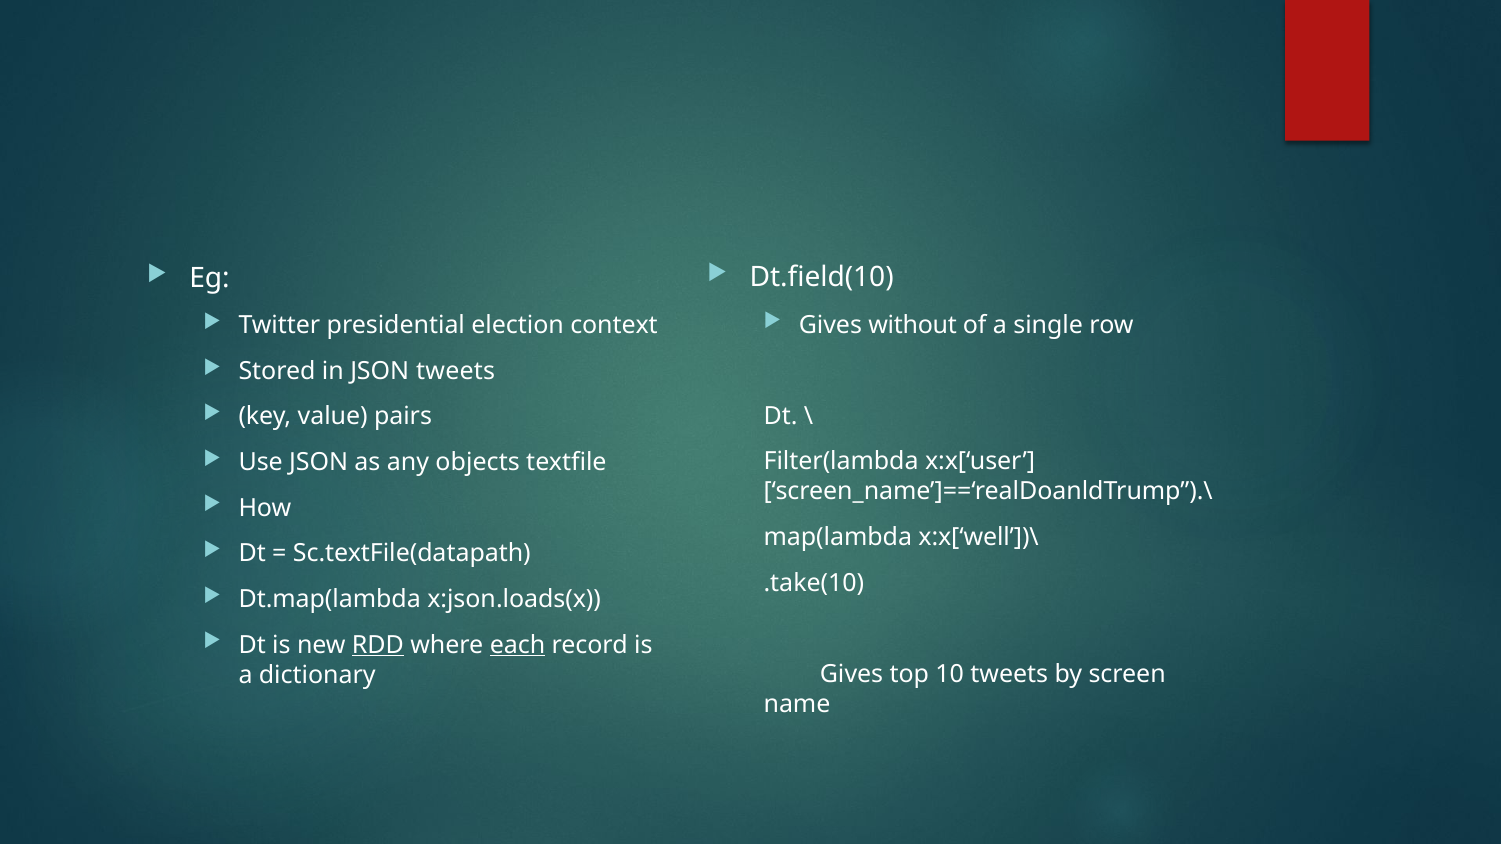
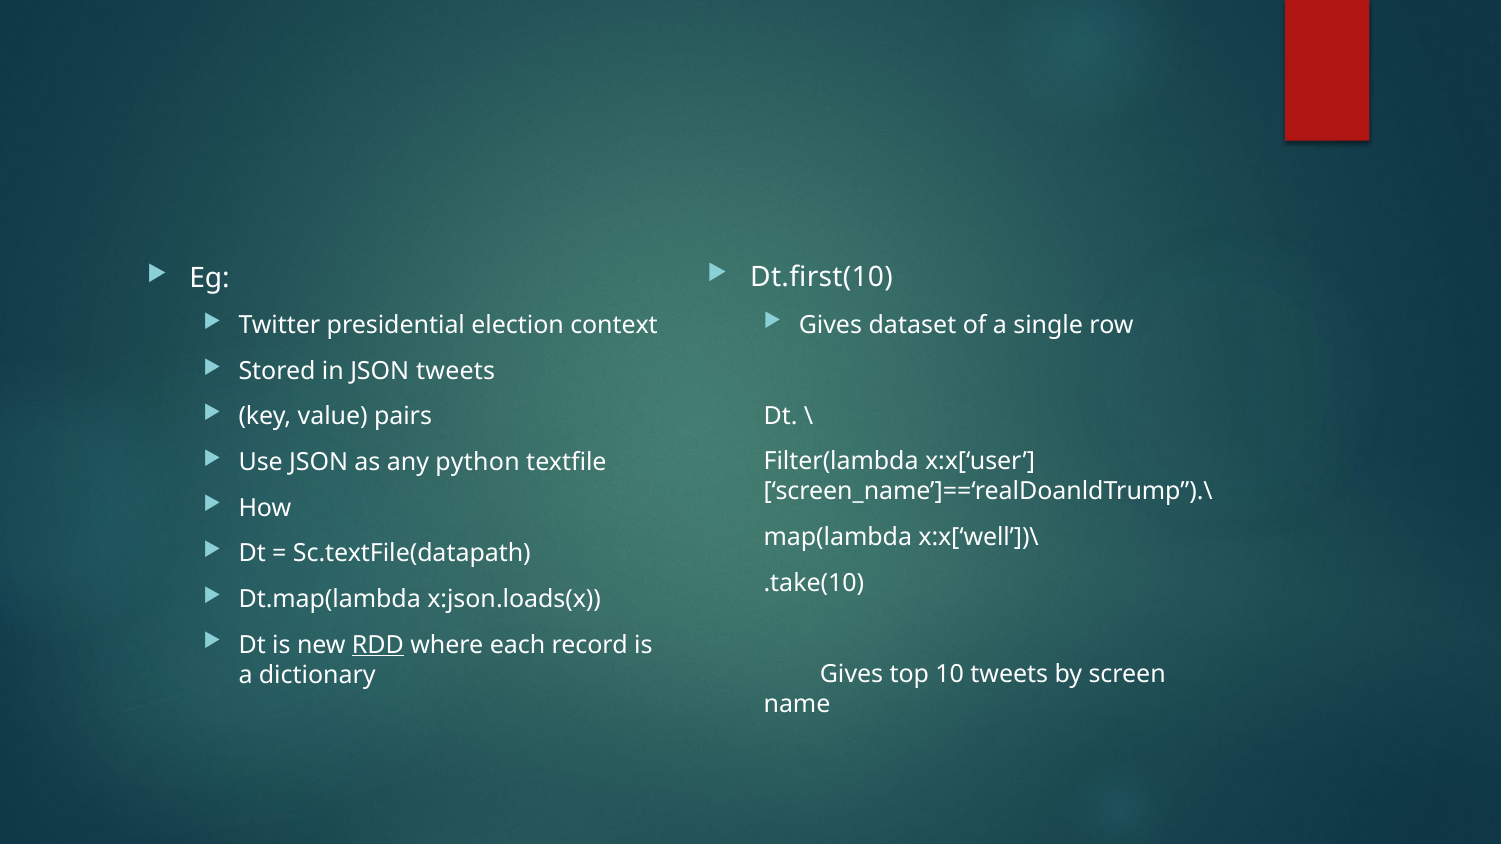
Dt.field(10: Dt.field(10 -> Dt.first(10 (822, 278)
without: without -> dataset (912, 325)
objects: objects -> python (478, 462)
each underline: present -> none (518, 645)
